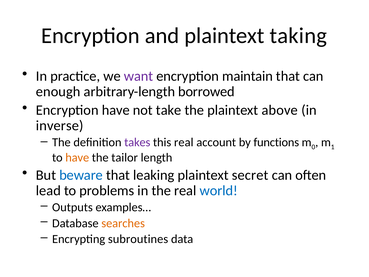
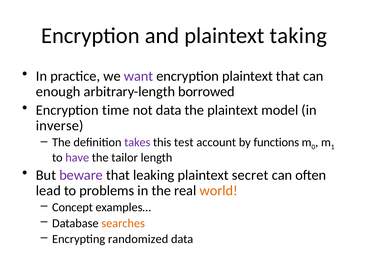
encryption maintain: maintain -> plaintext (248, 76)
Encryption have: have -> time (116, 110)
not take: take -> data (169, 110)
above: above -> model (280, 110)
this real: real -> test (184, 142)
have colour: orange -> purple (77, 157)
beware colour: blue -> purple (81, 175)
world colour: blue -> orange (219, 190)
Outputs: Outputs -> Concept (72, 207)
subroutines: subroutines -> randomized (138, 239)
